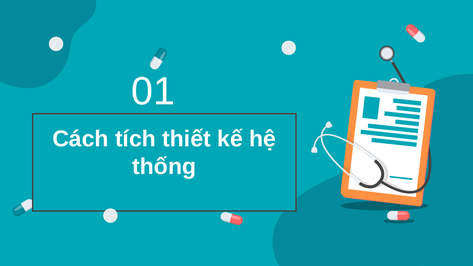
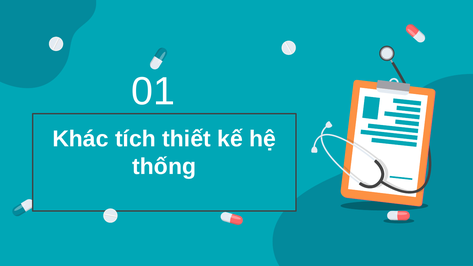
Cách: Cách -> Khác (80, 139)
